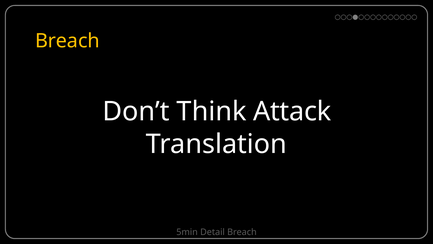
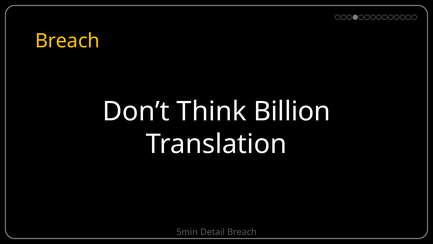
Attack: Attack -> Billion (292, 111)
